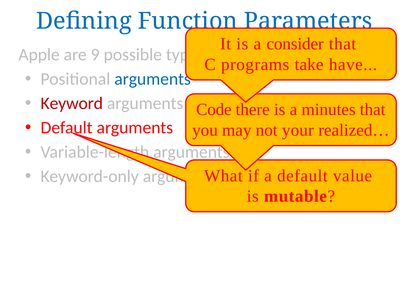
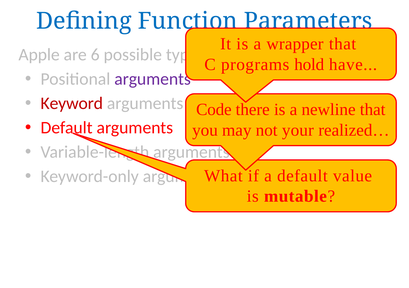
consider: consider -> wrapper (295, 44)
9: 9 -> 6 (95, 55)
take: take -> hold (309, 65)
arguments colour: blue -> purple (153, 79)
minutes: minutes -> newline (329, 110)
